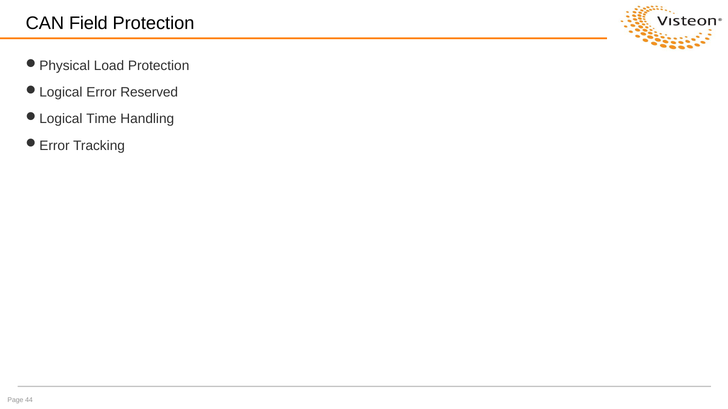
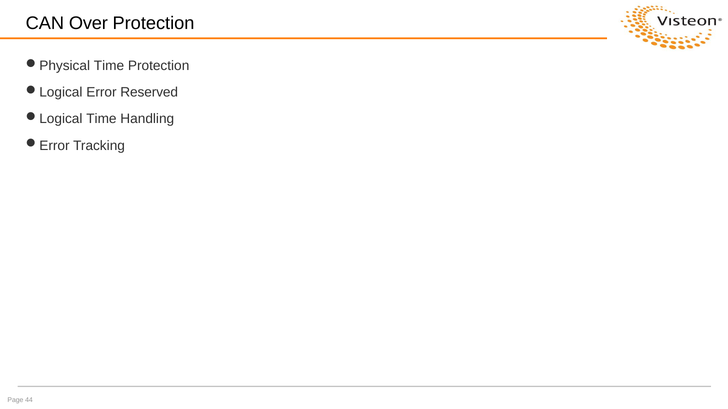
Field: Field -> Over (88, 23)
Load: Load -> Time (109, 66)
